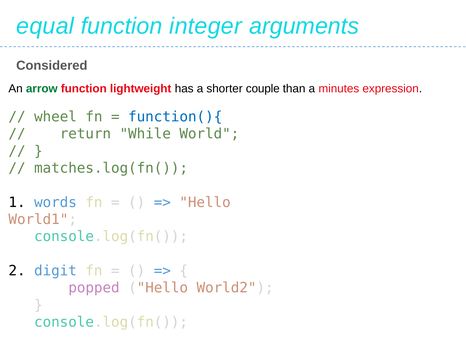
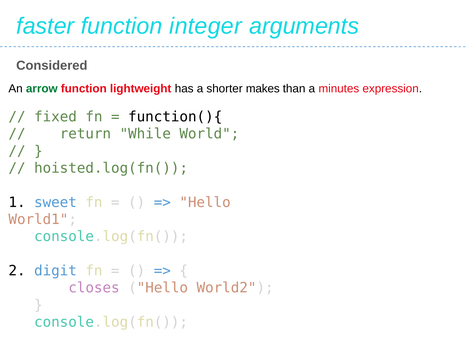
equal: equal -> faster (45, 26)
couple: couple -> makes (263, 88)
wheel: wheel -> fixed (55, 117)
function(){ colour: blue -> black (175, 117)
matches.log(fn(: matches.log(fn( -> hoisted.log(fn( (111, 168)
words: words -> sweet (55, 202)
popped: popped -> closes (94, 287)
